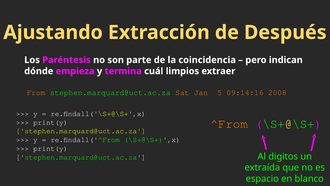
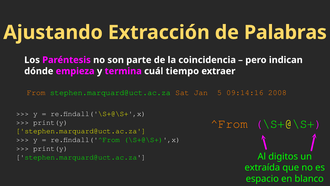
Después: Después -> Palabras (285, 32)
limpios: limpios -> tiempo (182, 71)
